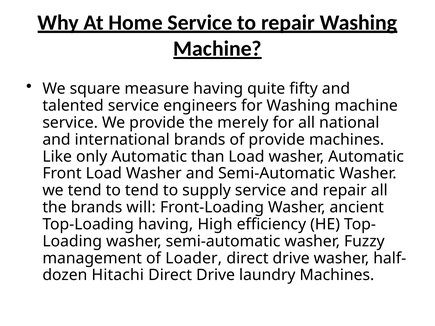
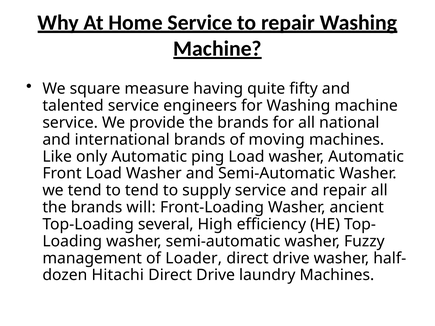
provide the merely: merely -> brands (243, 123)
of provide: provide -> moving (277, 140)
than: than -> ping (208, 157)
Top-Loading having: having -> several (166, 224)
